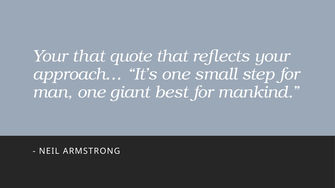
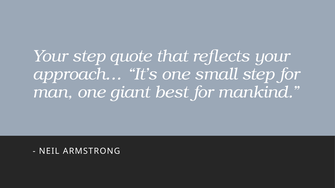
Your that: that -> step (89, 56)
